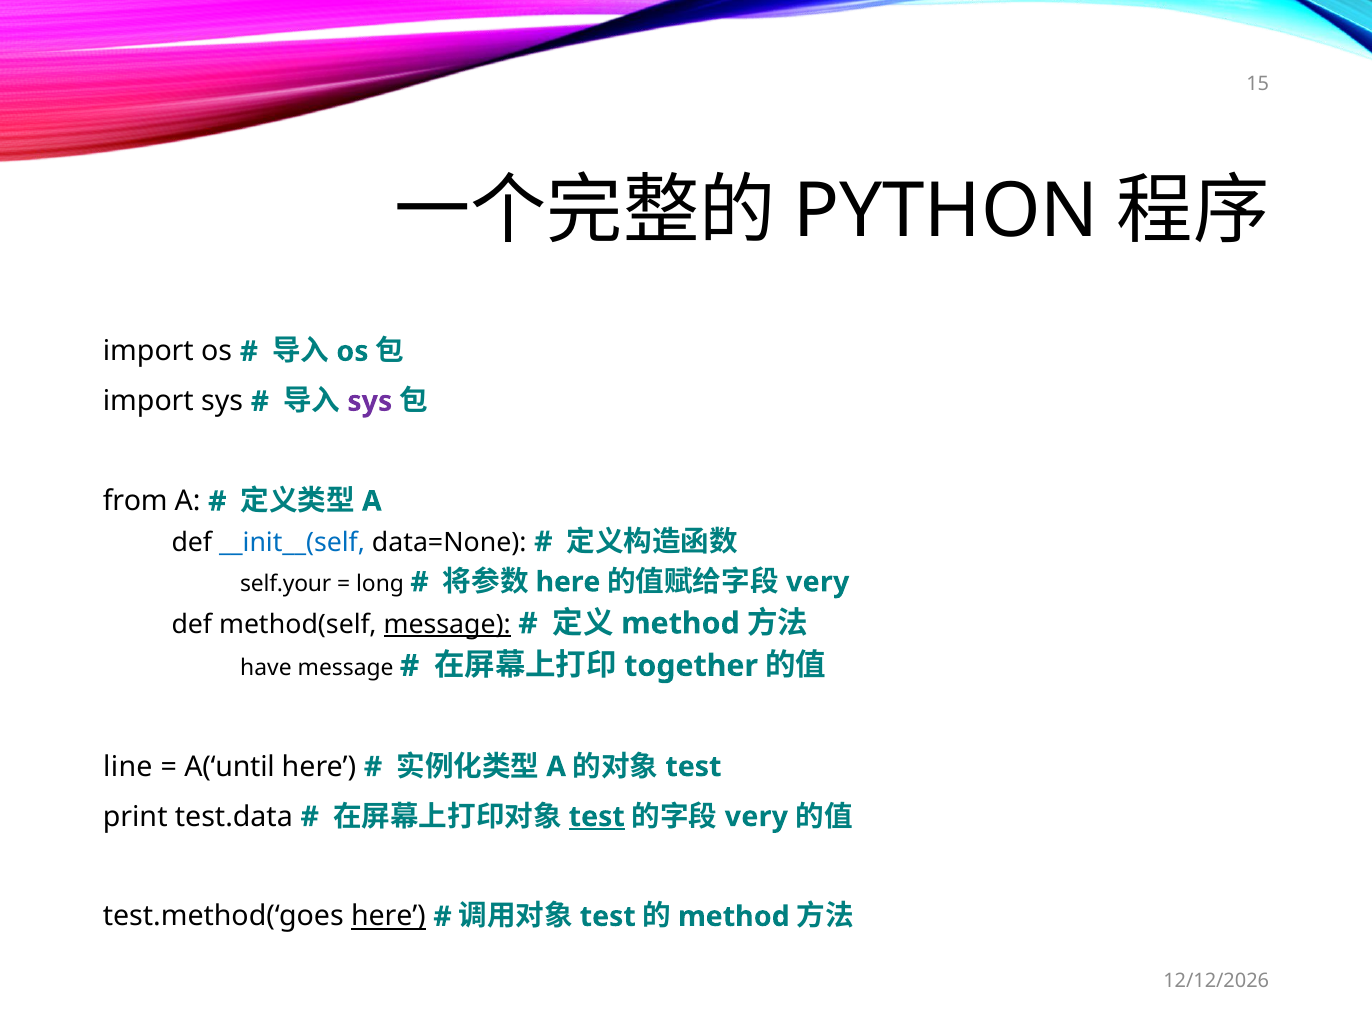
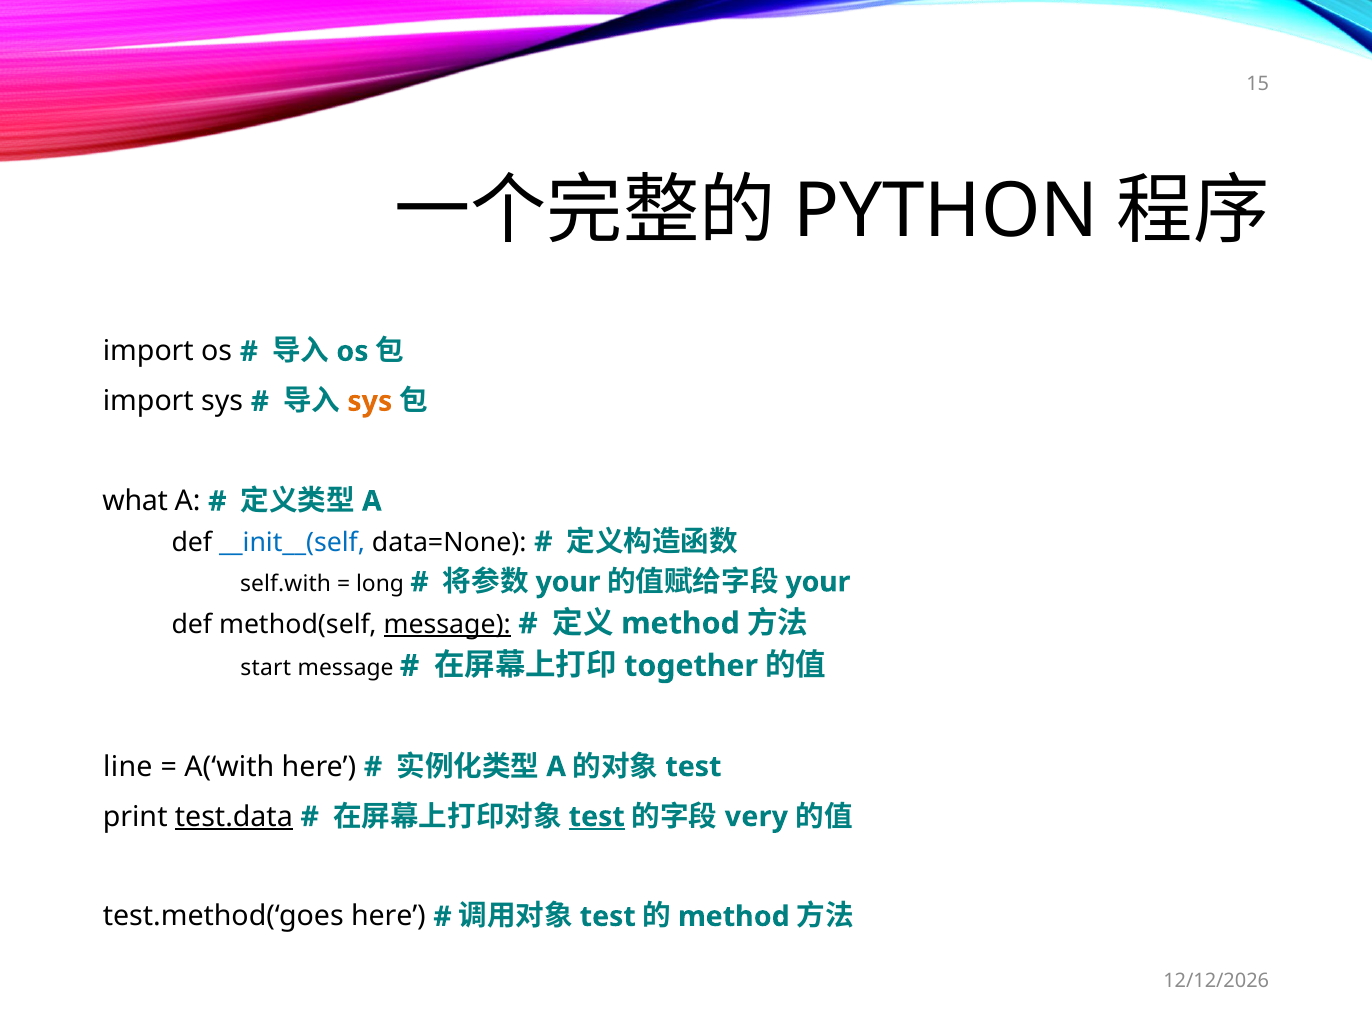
sys colour: purple -> orange (370, 401)
from: from -> what (135, 501)
self.your: self.your -> self.with (286, 584)
here: here -> your (568, 582)
very: very -> your (818, 582)
have: have -> start (266, 668)
A(‘until: A(‘until -> A(‘with (229, 767)
test.data underline: none -> present (234, 817)
here underline: present -> none (388, 917)
